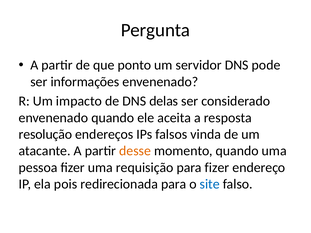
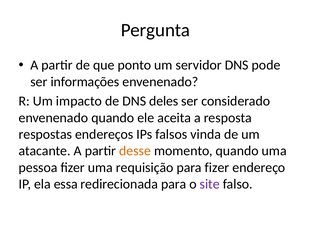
delas: delas -> deles (164, 101)
resolução: resolução -> respostas (45, 134)
pois: pois -> essa (66, 184)
site colour: blue -> purple (210, 184)
